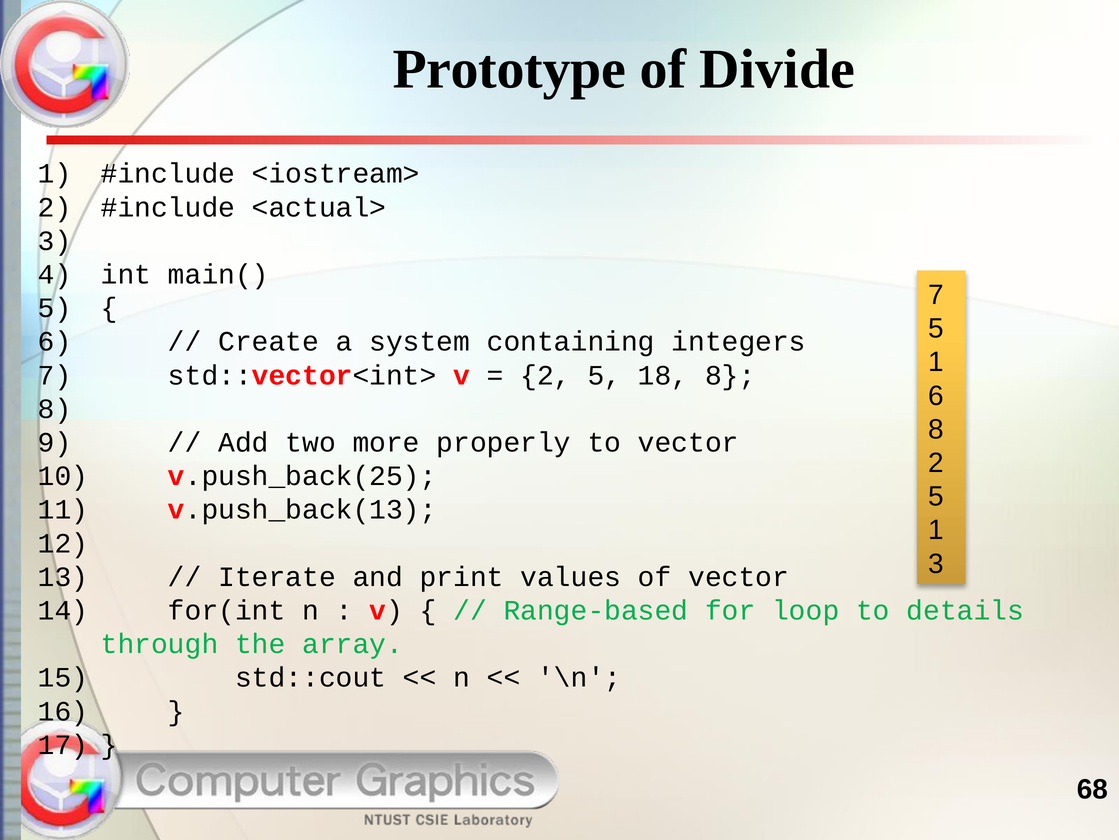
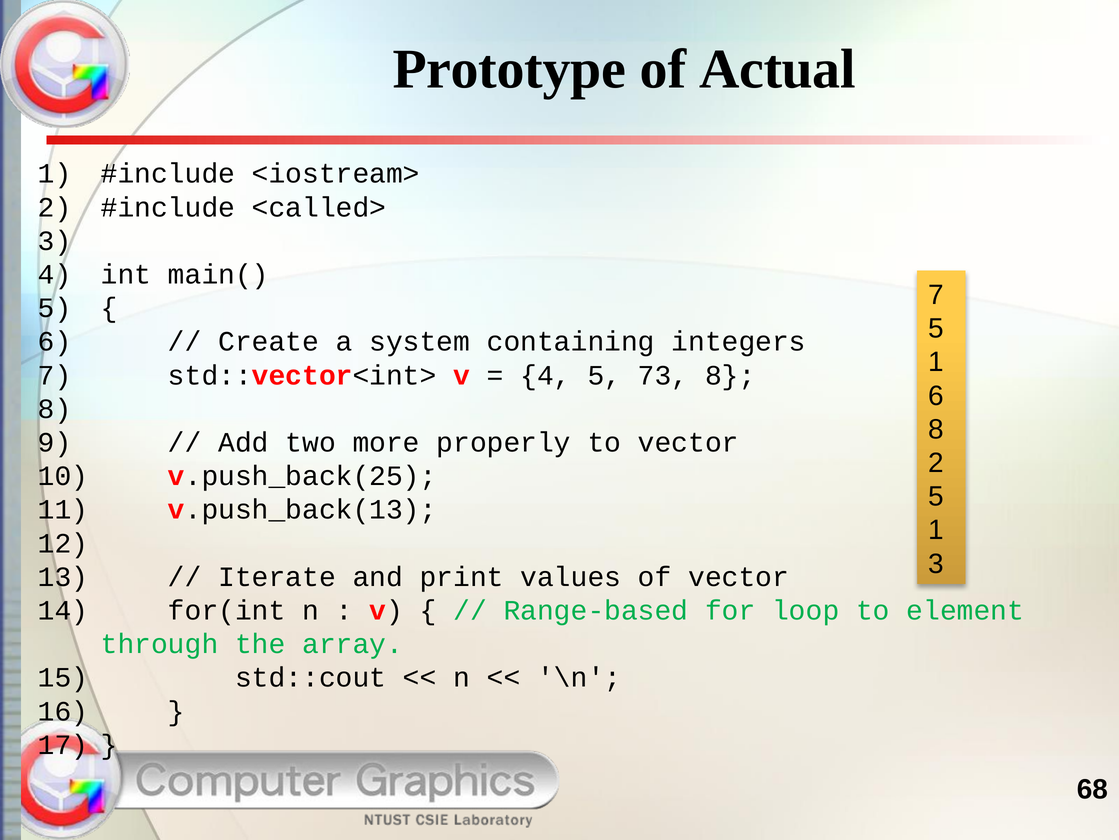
Divide: Divide -> Actual (777, 69)
<actual>: <actual> -> <called> (319, 207)
2: 2 -> 4 (546, 375)
18: 18 -> 73 (663, 375)
details: details -> element (965, 610)
